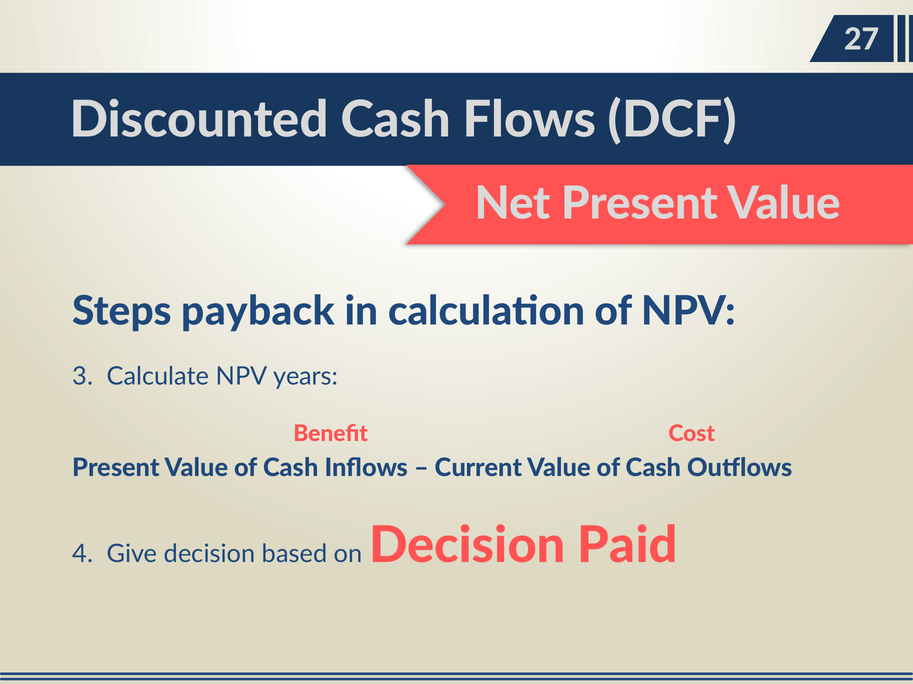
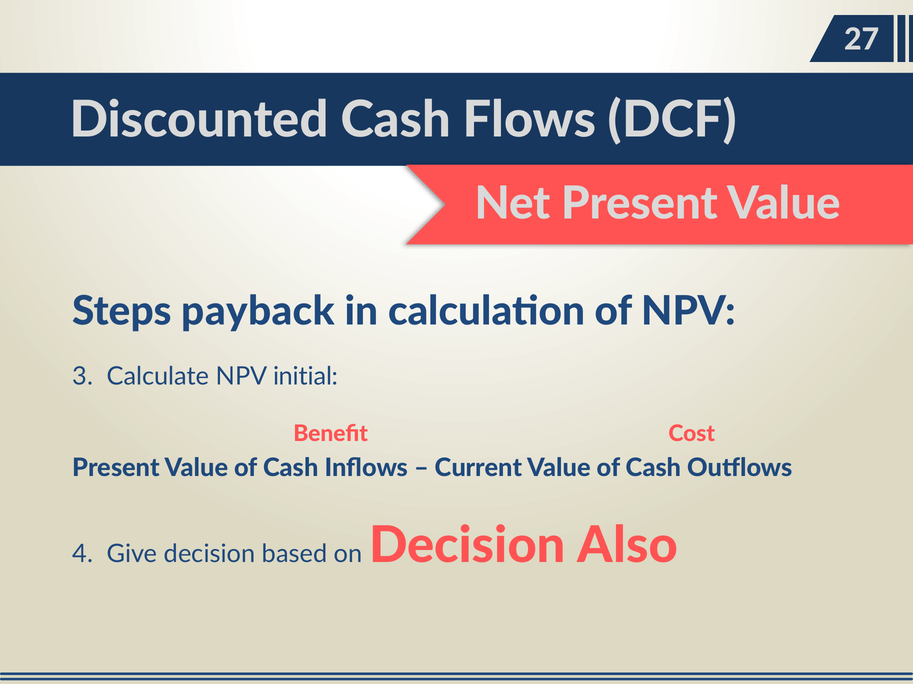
years: years -> initial (306, 377)
Paid: Paid -> Also (628, 546)
